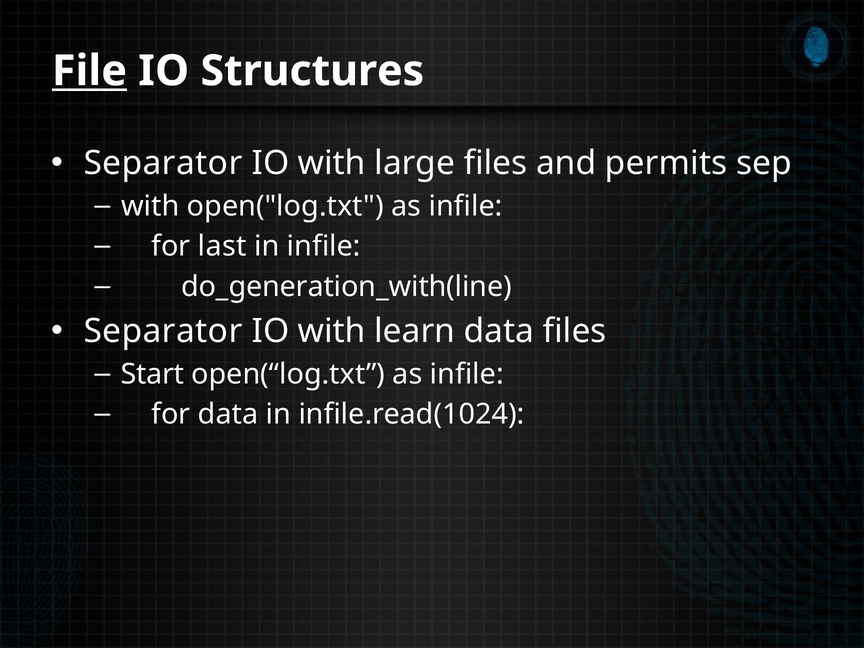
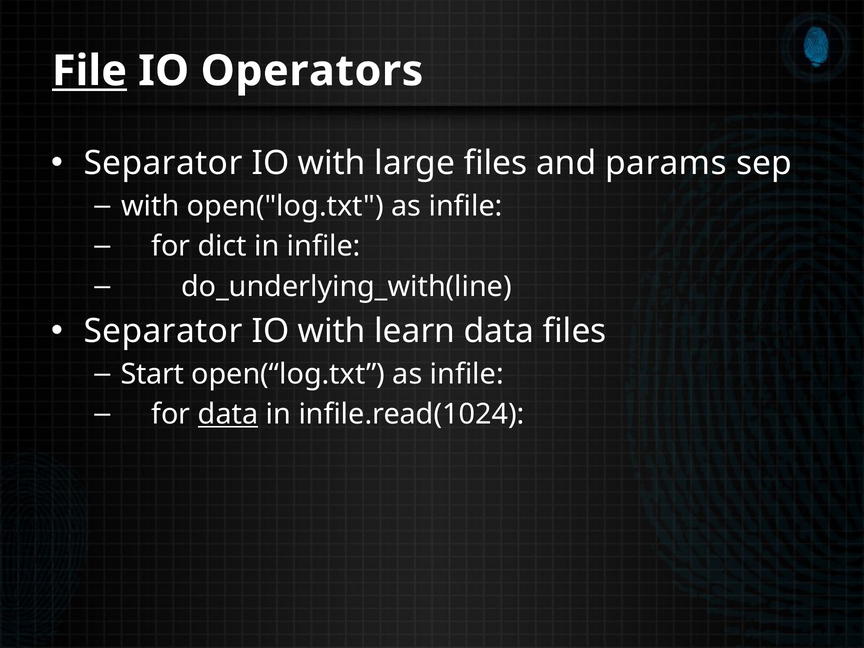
Structures: Structures -> Operators (312, 71)
permits: permits -> params (666, 163)
last: last -> dict (222, 246)
do_generation_with(line: do_generation_with(line -> do_underlying_with(line (346, 287)
data underline: none -> present (228, 414)
